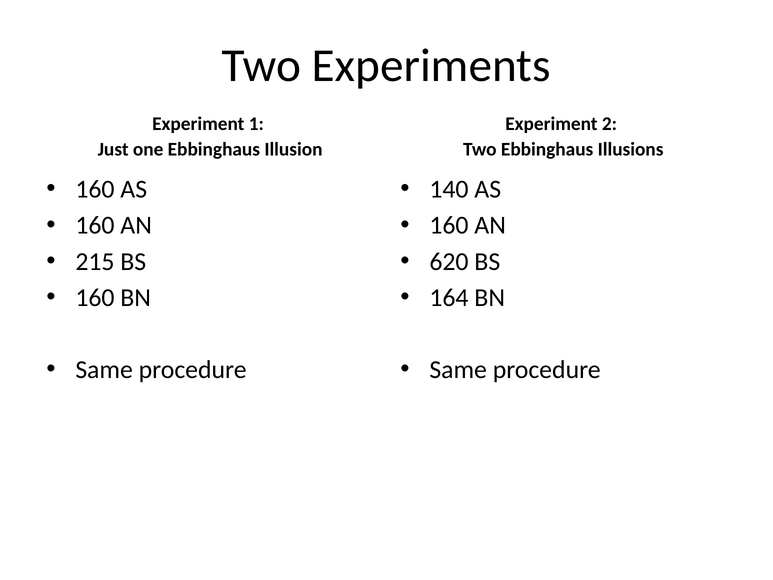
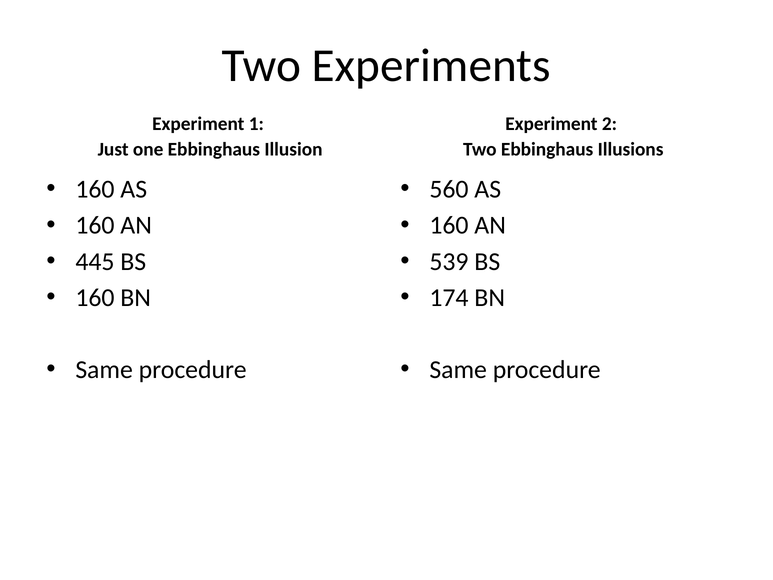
140: 140 -> 560 (449, 189)
215: 215 -> 445 (95, 261)
620: 620 -> 539 (449, 261)
164: 164 -> 174 (449, 297)
